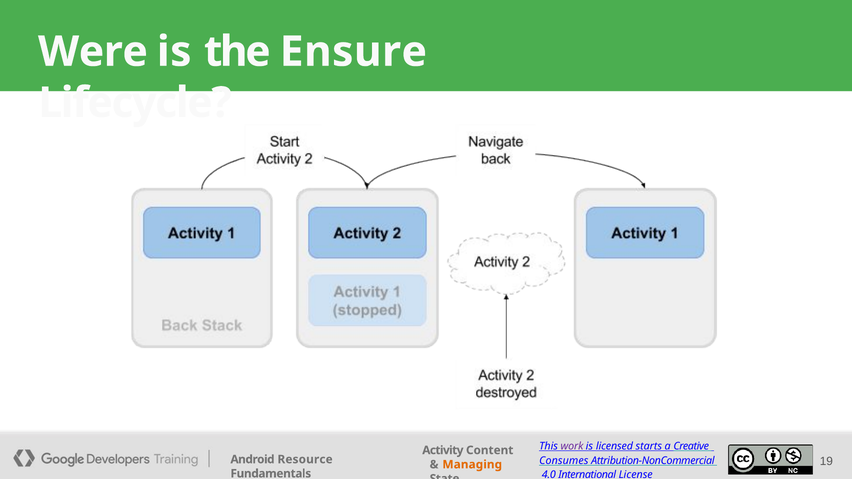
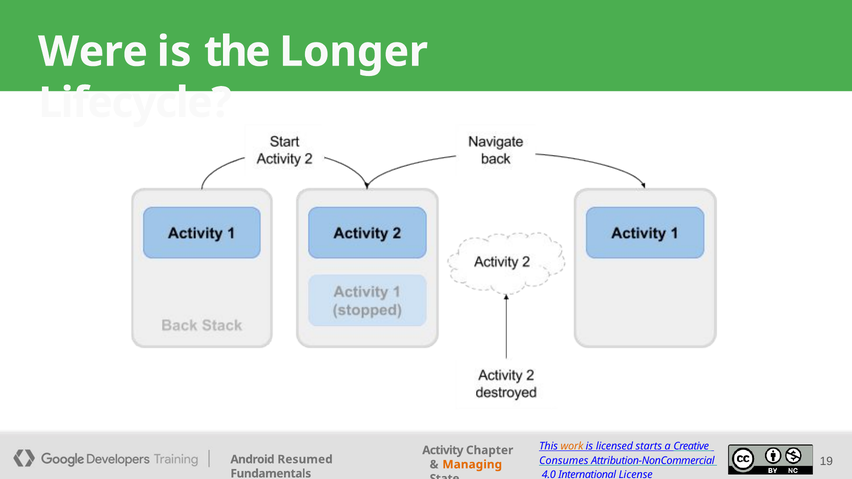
Ensure: Ensure -> Longer (354, 52)
work colour: purple -> orange (572, 446)
Content: Content -> Chapter (490, 451)
Resource: Resource -> Resumed (305, 460)
